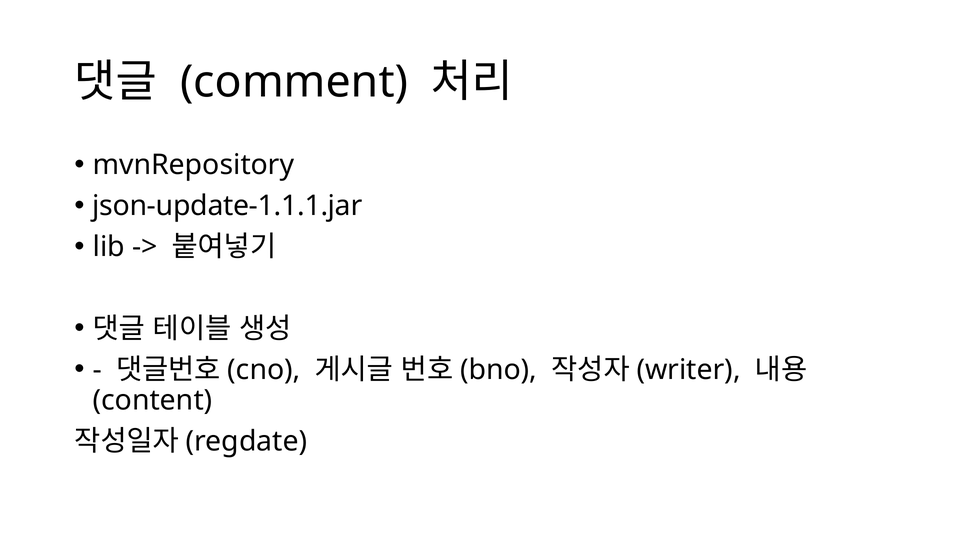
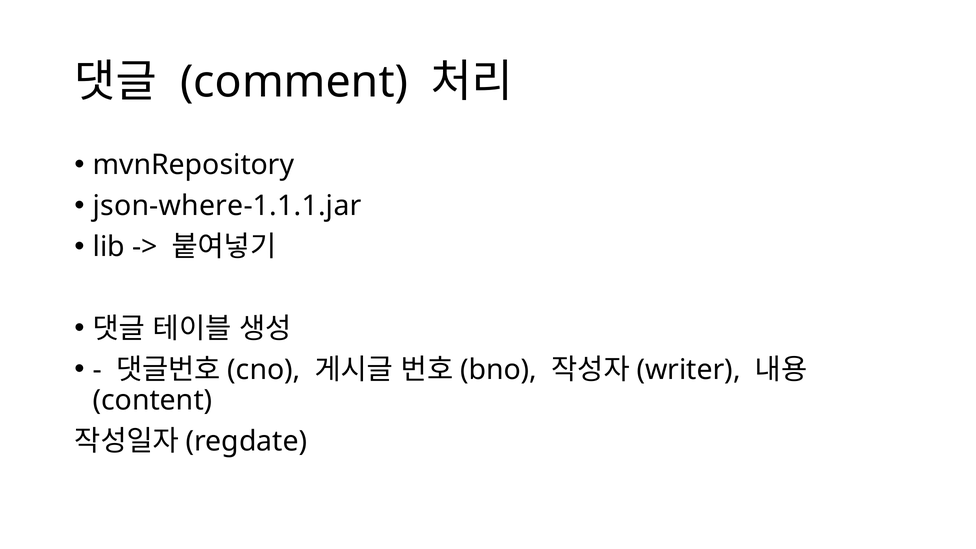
json-update-1.1.1.jar: json-update-1.1.1.jar -> json-where-1.1.1.jar (227, 206)
